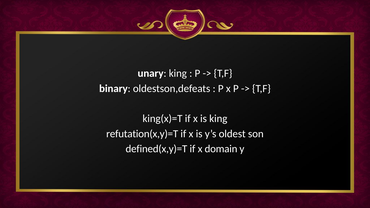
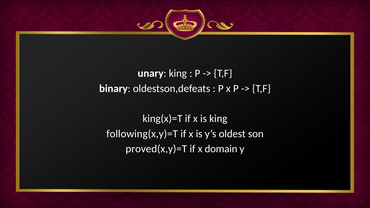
refutation(x,y)=T: refutation(x,y)=T -> following(x,y)=T (142, 134)
defined(x,y)=T: defined(x,y)=T -> proved(x,y)=T (156, 149)
